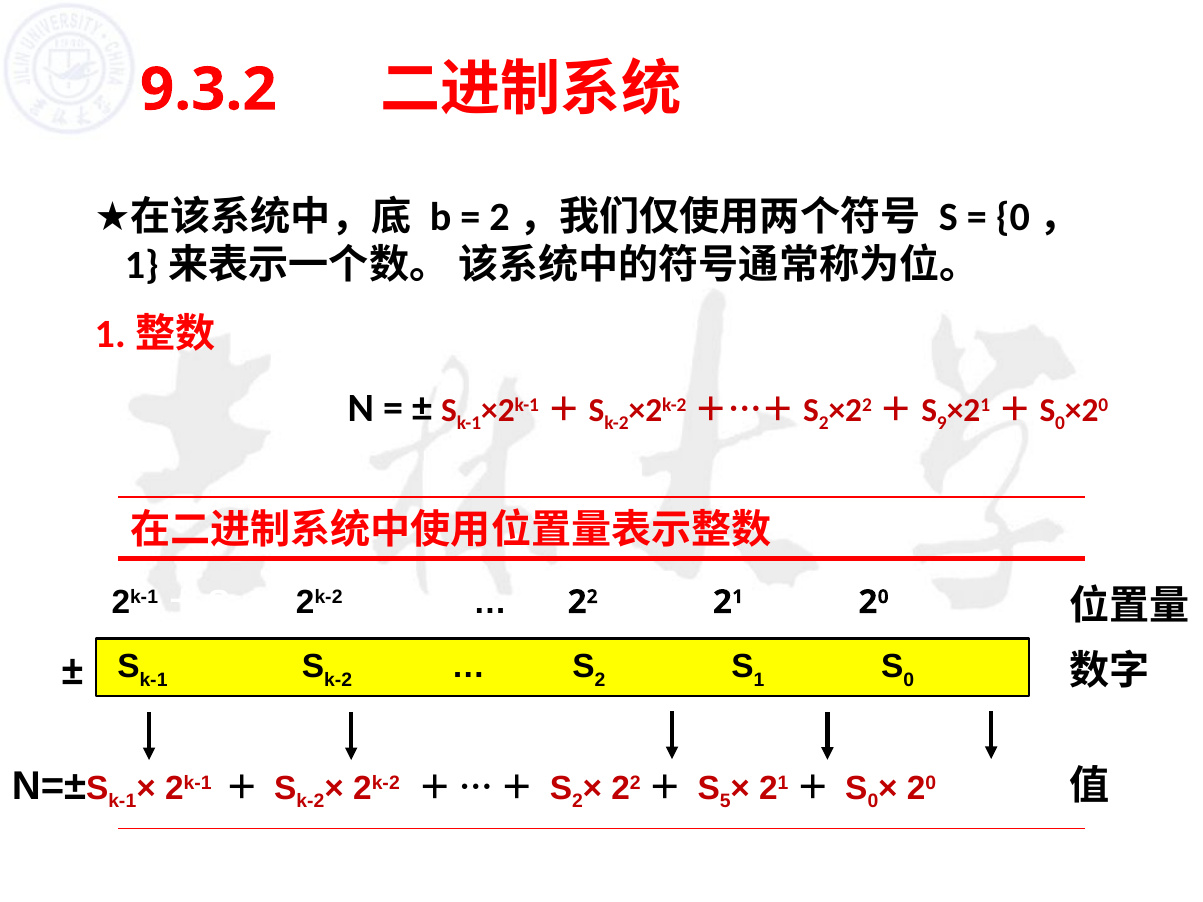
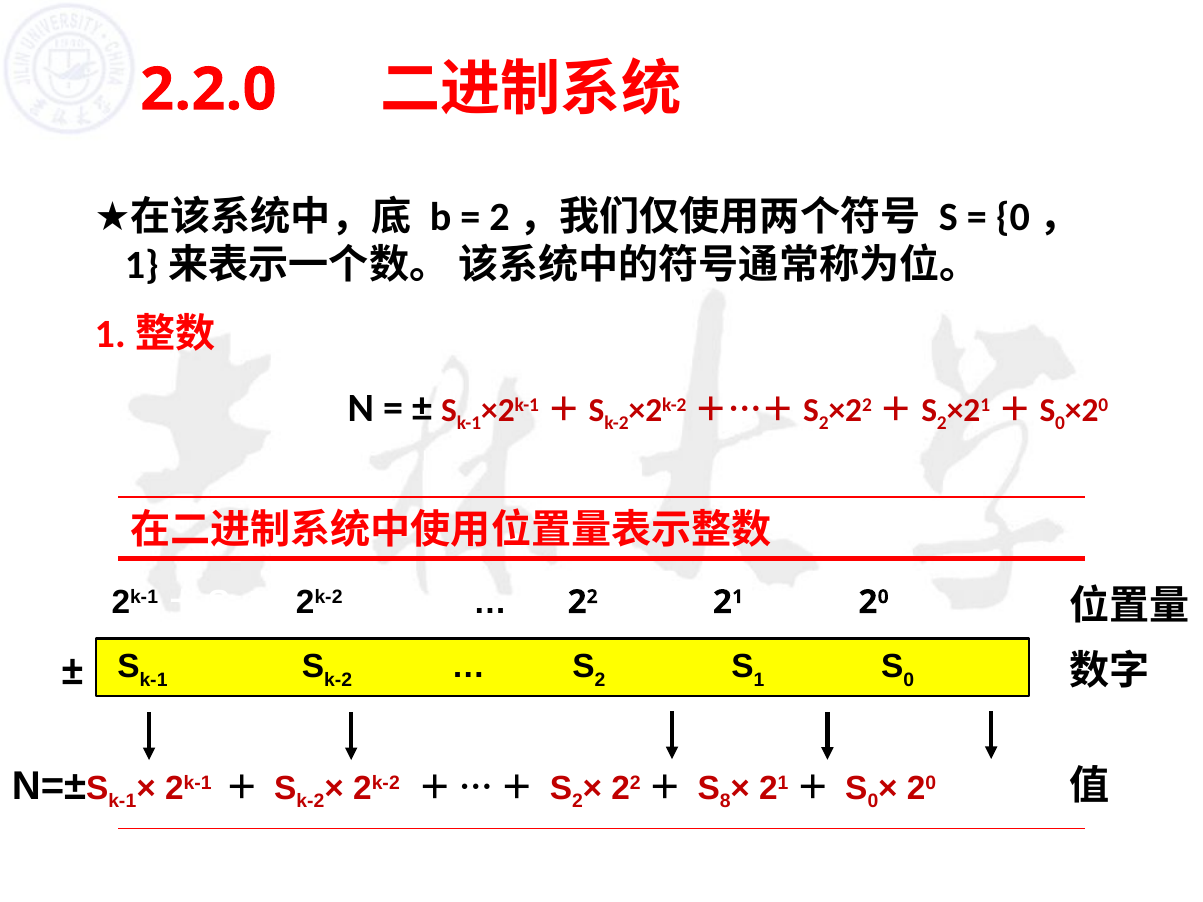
9.3.2: 9.3.2 -> 2.2.0 (208, 90)
9: 9 -> 2 (942, 423)
5: 5 -> 8 (725, 802)
